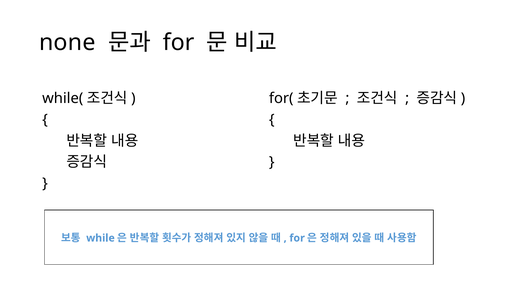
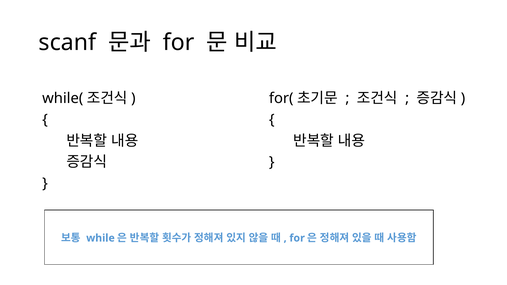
none: none -> scanf (67, 43)
